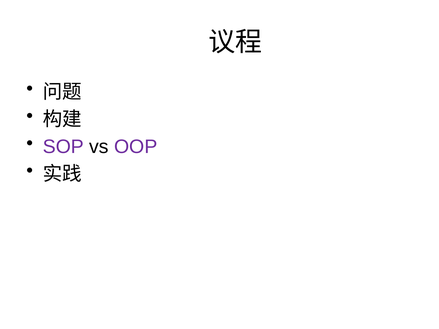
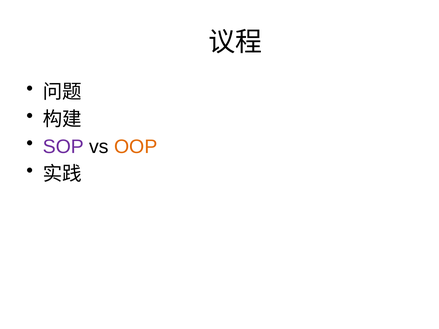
OOP colour: purple -> orange (136, 147)
